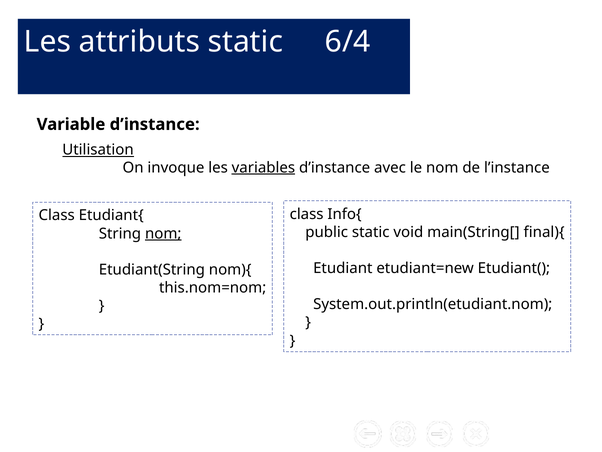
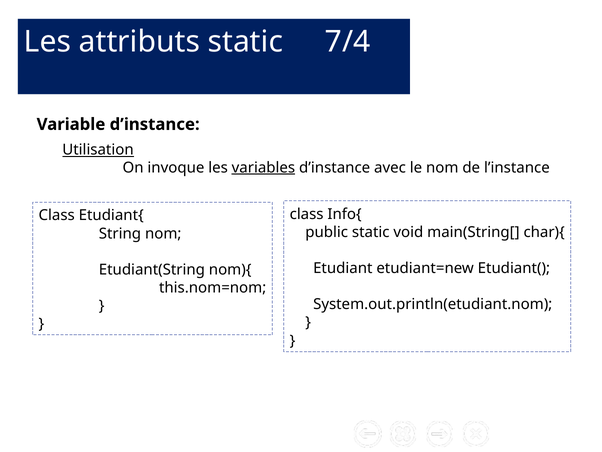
6/4: 6/4 -> 7/4 (348, 42)
final){: final){ -> char){ (544, 232)
nom underline: present -> none (163, 233)
